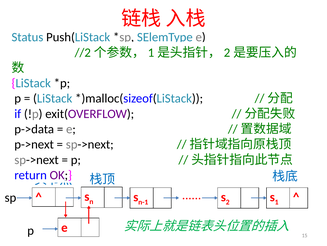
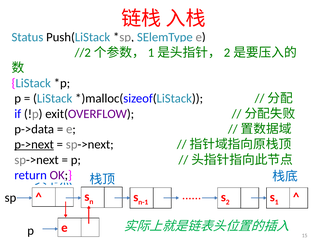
p->next underline: none -> present (34, 144)
